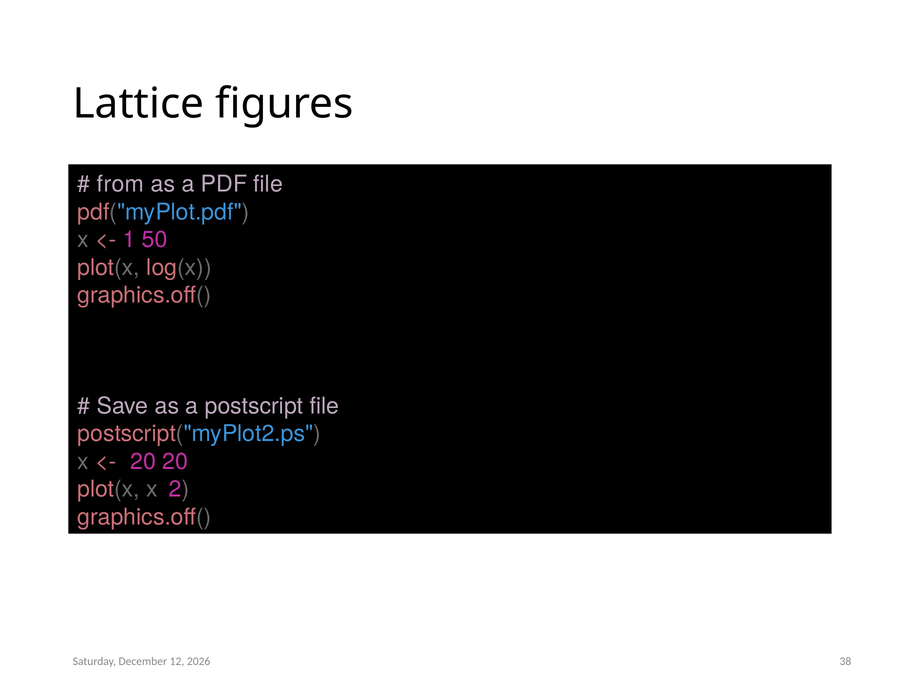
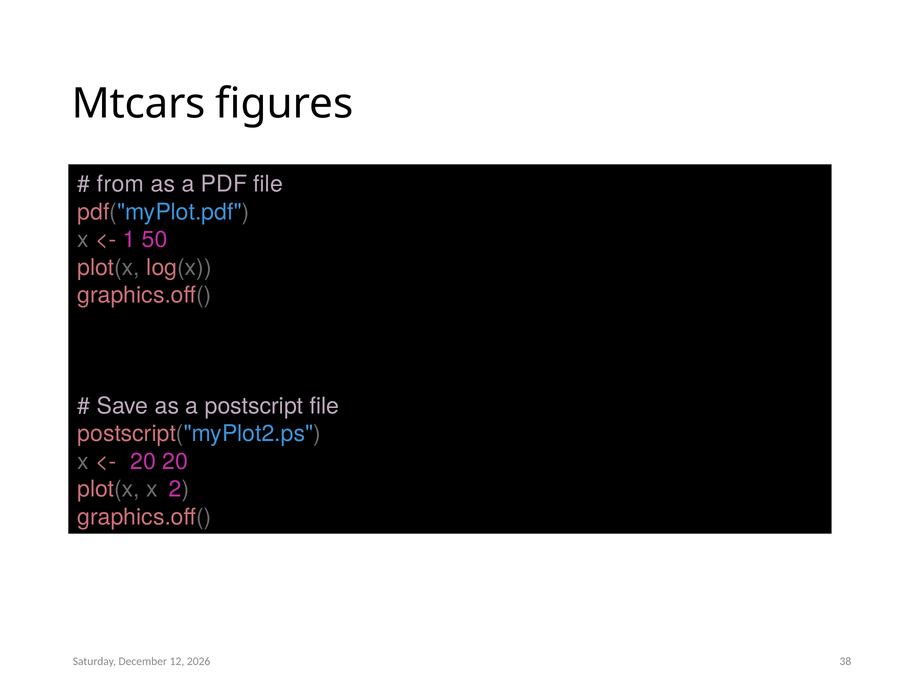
Lattice: Lattice -> Mtcars (139, 104)
